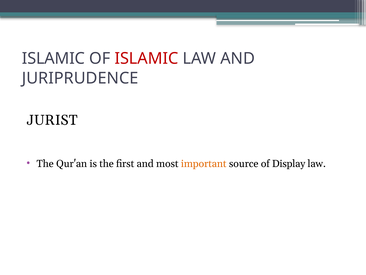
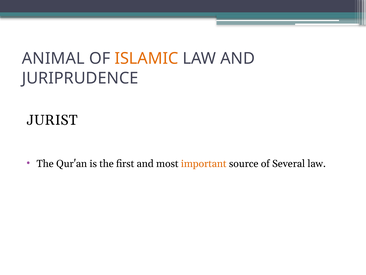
ISLAMIC: ISLAMIC -> ANIMAL (53, 58)
ISLAMIC colour: red -> orange (146, 58)
Display: Display -> Several (289, 163)
